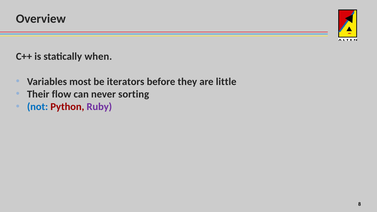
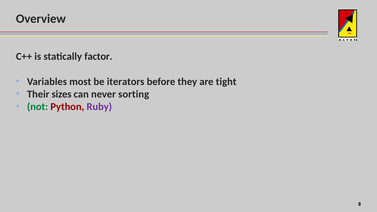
when: when -> factor (98, 57)
little: little -> tight (226, 82)
flow: flow -> sizes (62, 94)
not colour: blue -> green (38, 107)
